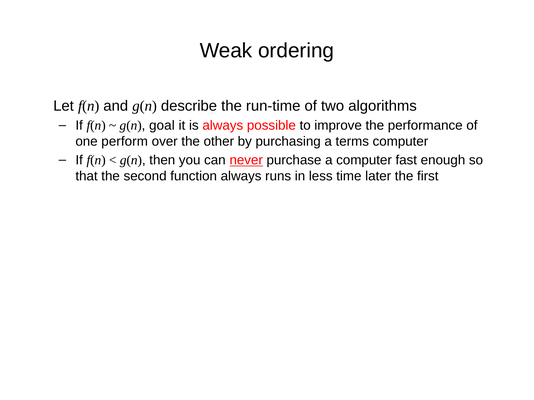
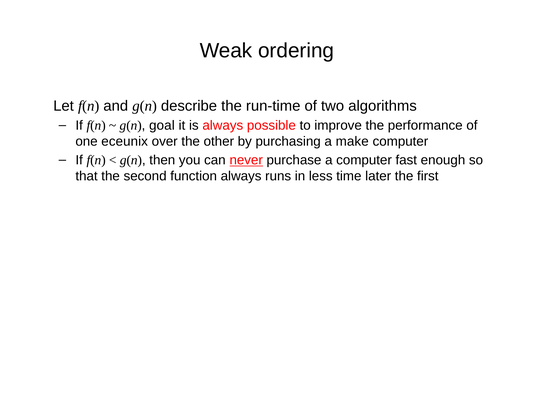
perform: perform -> eceunix (125, 142)
terms: terms -> make (352, 142)
